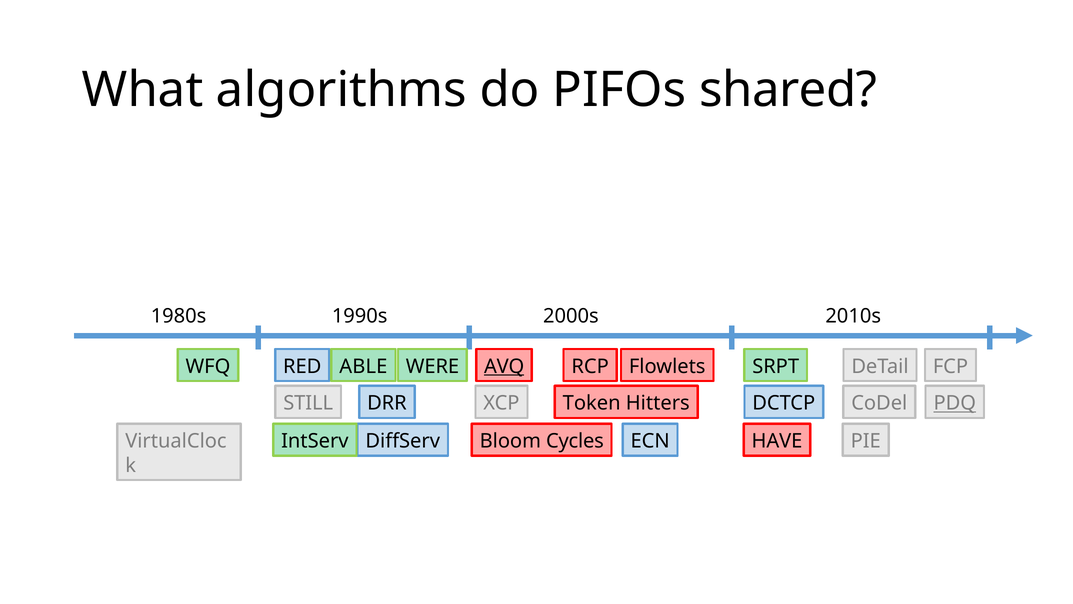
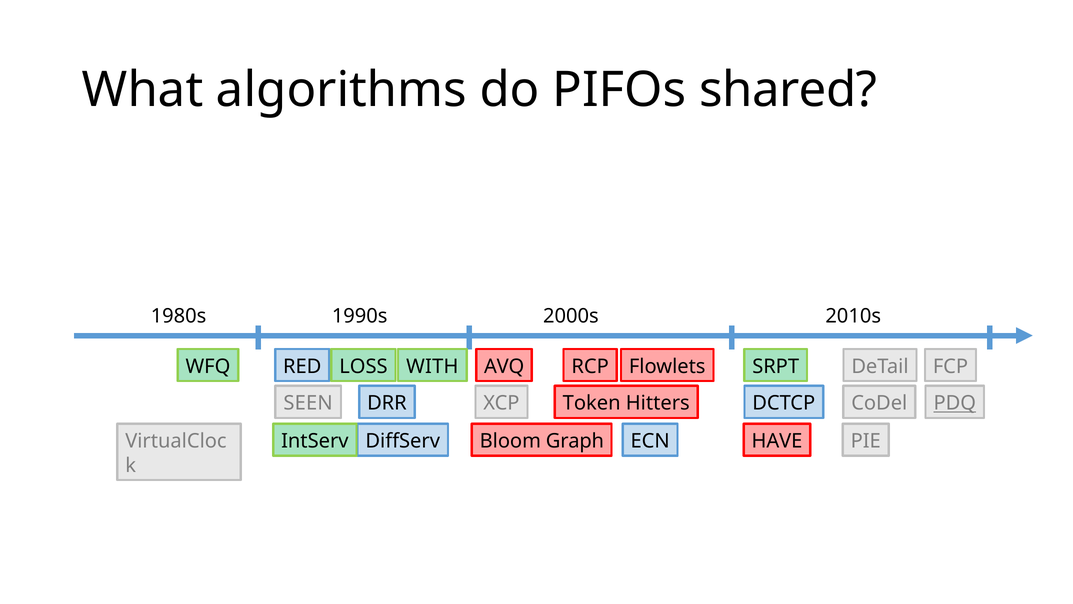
ABLE: ABLE -> LOSS (363, 366)
WERE: WERE -> WITH (432, 366)
AVQ underline: present -> none (504, 366)
STILL: STILL -> SEEN (308, 403)
Cycles: Cycles -> Graph (575, 441)
